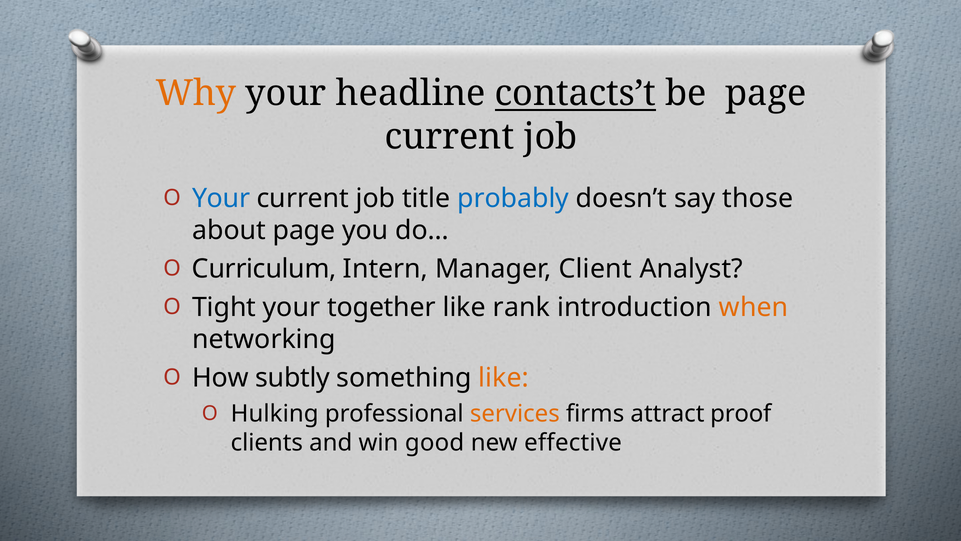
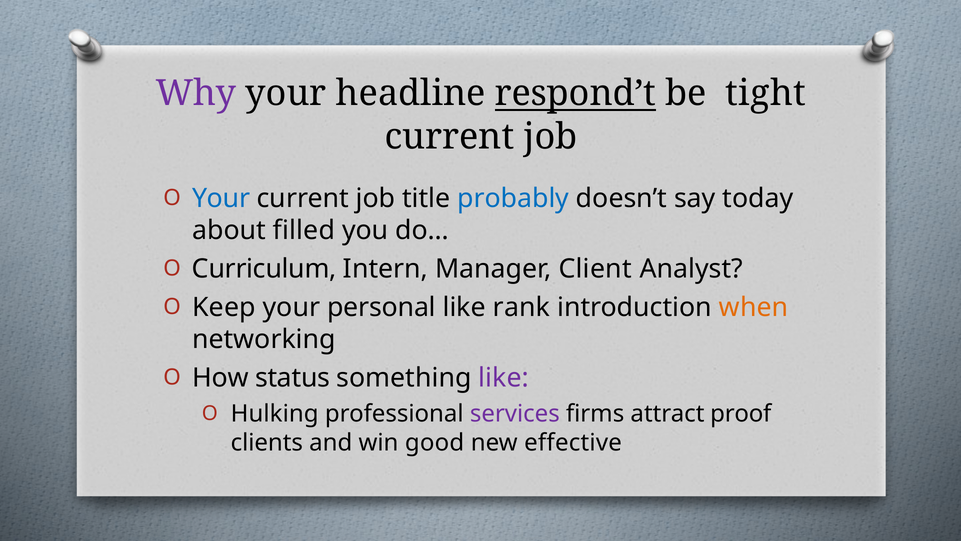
Why colour: orange -> purple (196, 93)
contacts’t: contacts’t -> respond’t (576, 93)
be page: page -> tight (766, 93)
those: those -> today (758, 198)
about page: page -> filled (304, 230)
Tight: Tight -> Keep (224, 307)
together: together -> personal (382, 307)
subtly: subtly -> status (293, 378)
like colour: orange -> purple (504, 378)
services colour: orange -> purple (515, 414)
